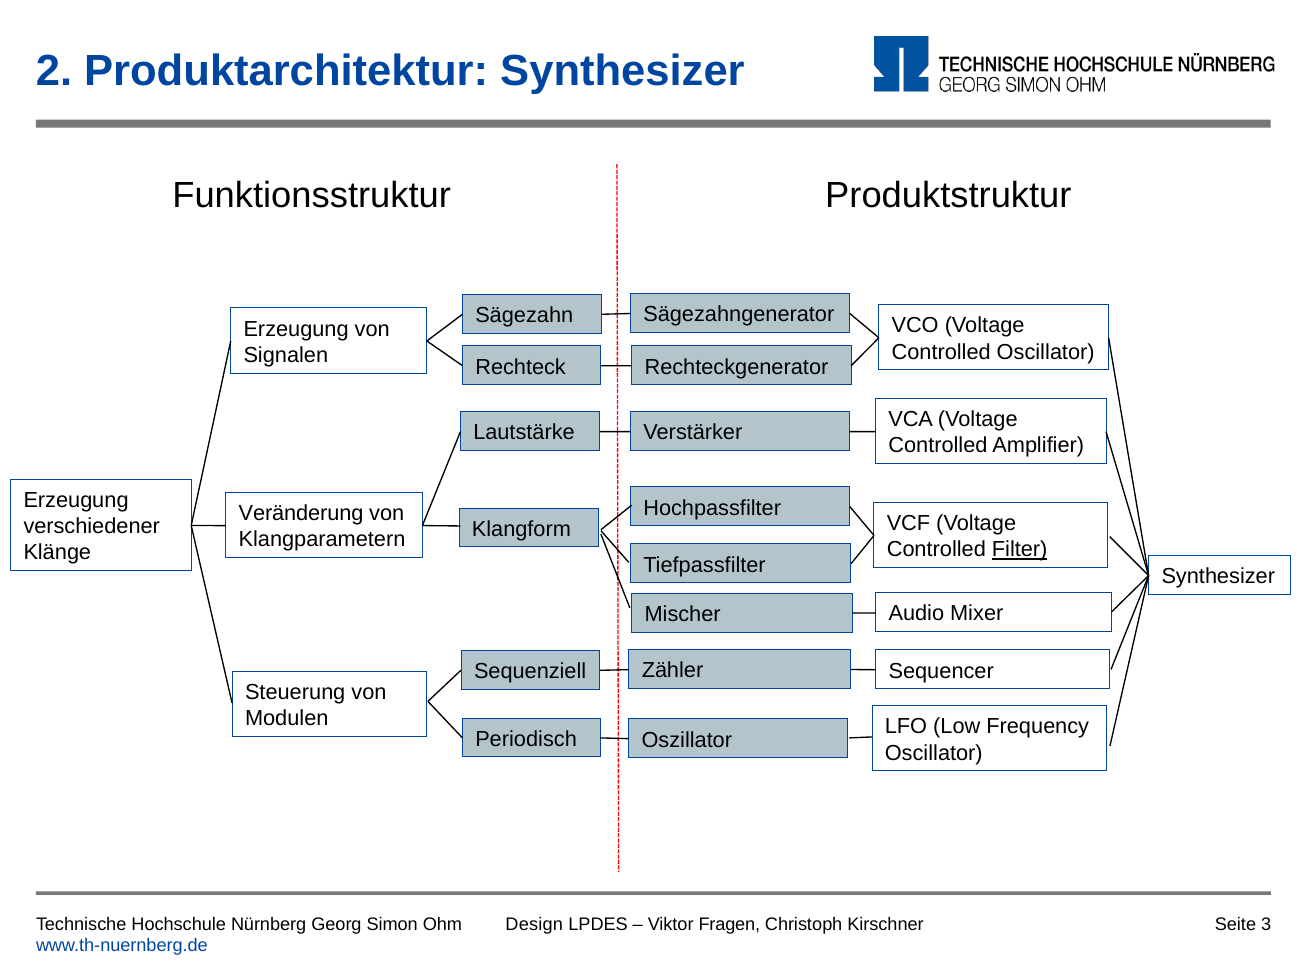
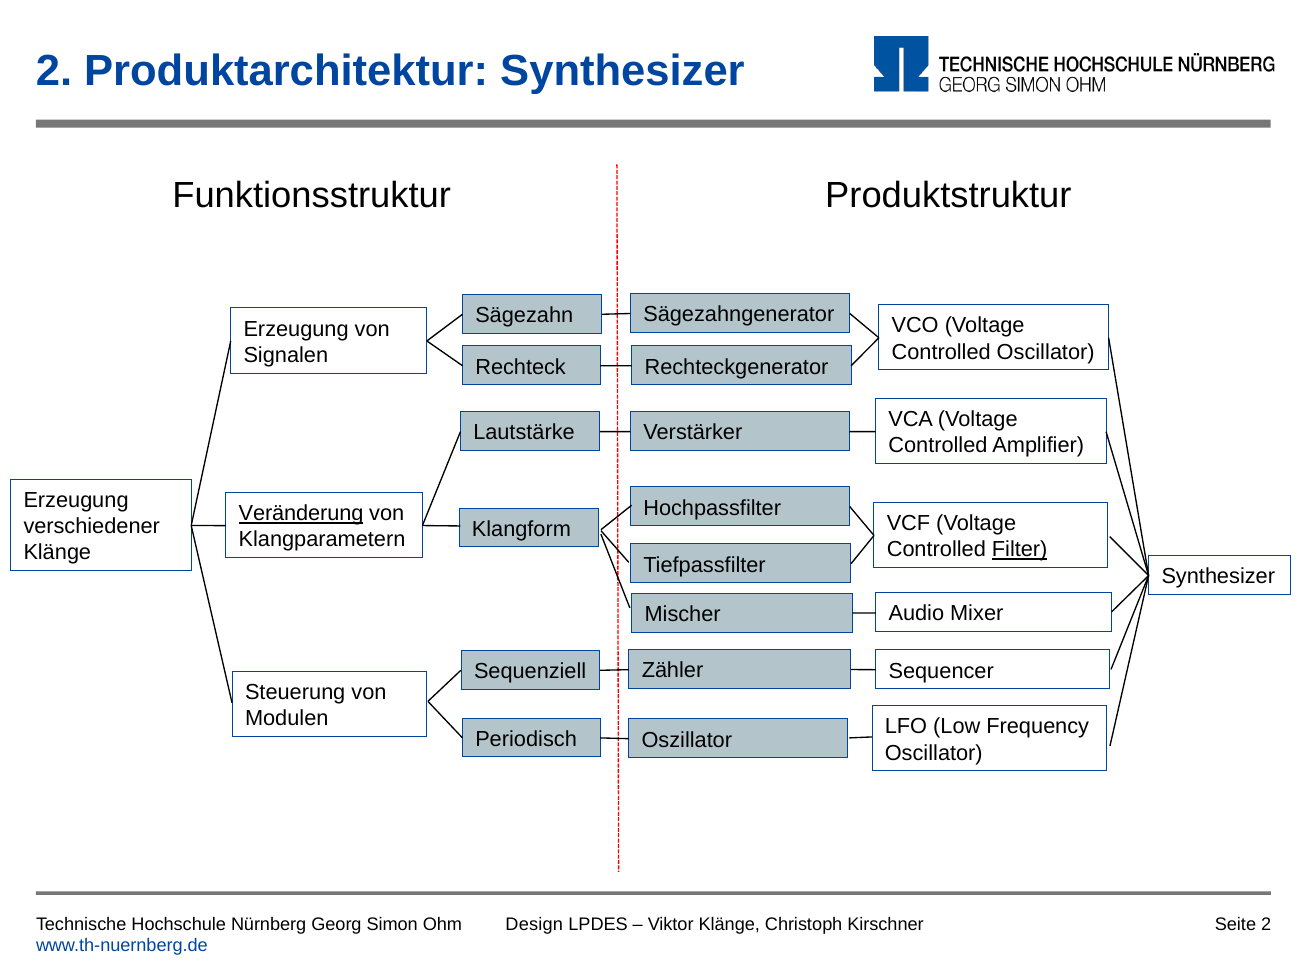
Veränderung underline: none -> present (301, 514)
Viktor Fragen: Fragen -> Klänge (729, 924)
Seite 3: 3 -> 2 (1266, 924)
